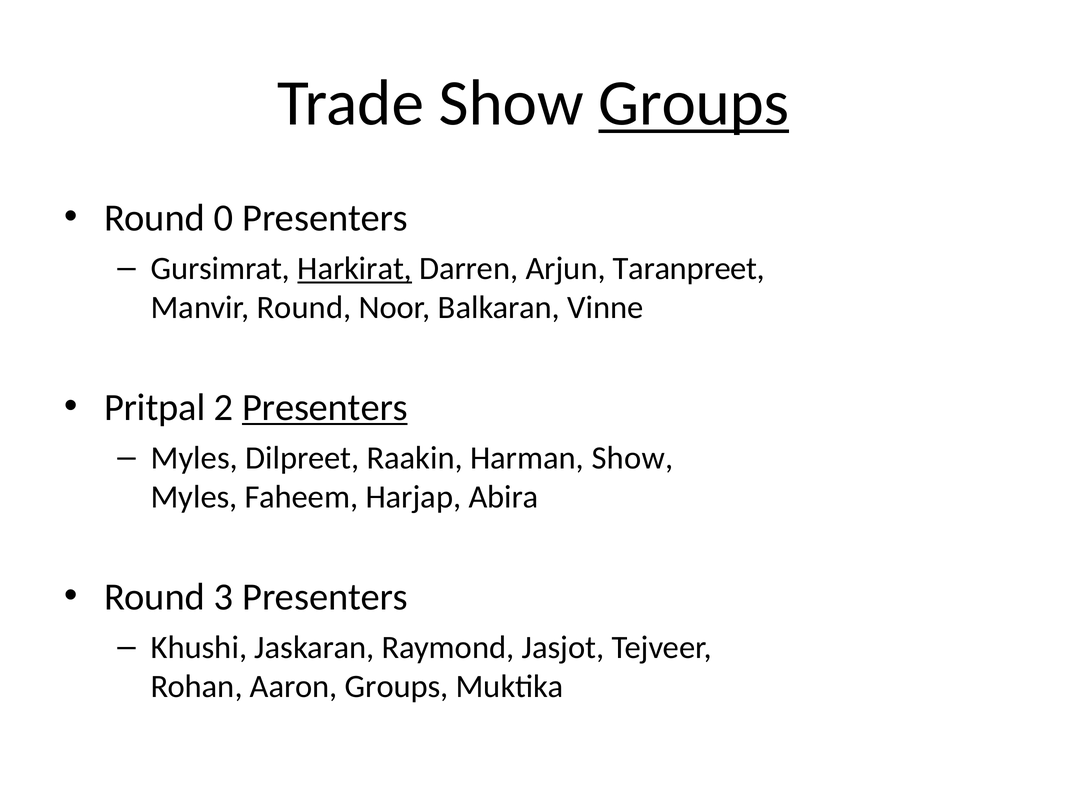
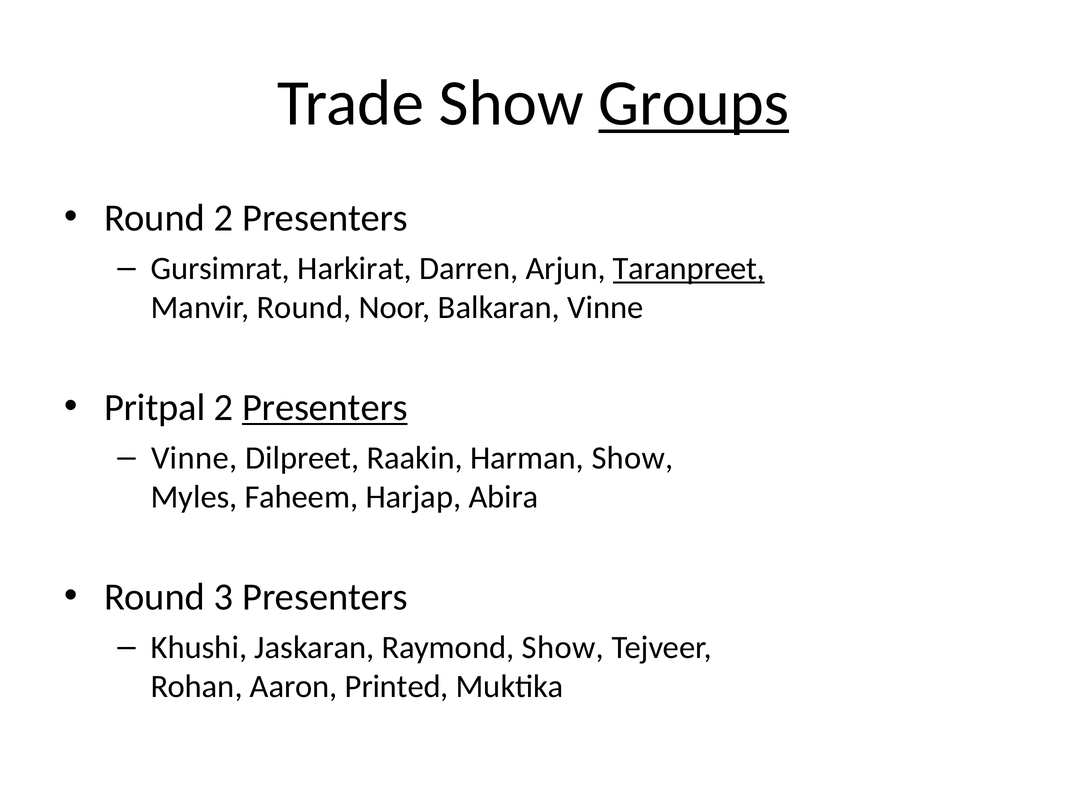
Round 0: 0 -> 2 (224, 218)
Harkirat underline: present -> none (355, 268)
Taranpreet underline: none -> present (689, 268)
Myles: Myles -> Vinne (194, 458)
Raymond Jasjot: Jasjot -> Show (563, 648)
Aaron Groups: Groups -> Printed (397, 687)
